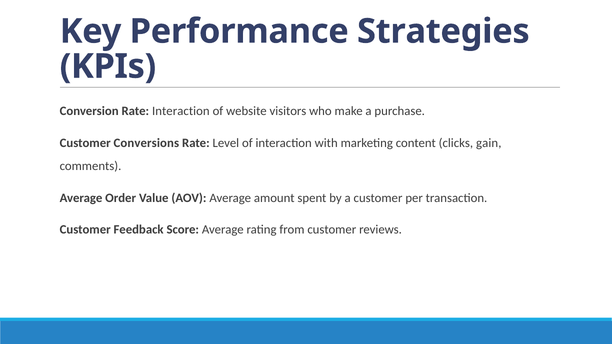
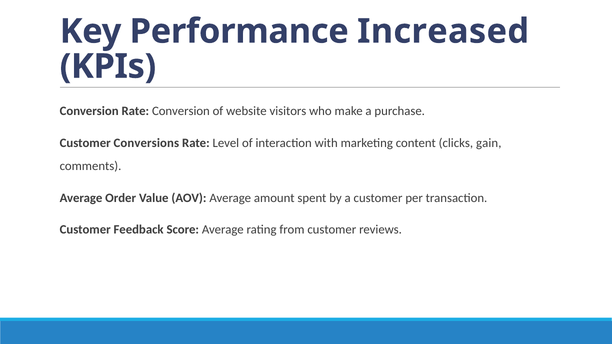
Strategies: Strategies -> Increased (443, 31)
Rate Interaction: Interaction -> Conversion (181, 111)
